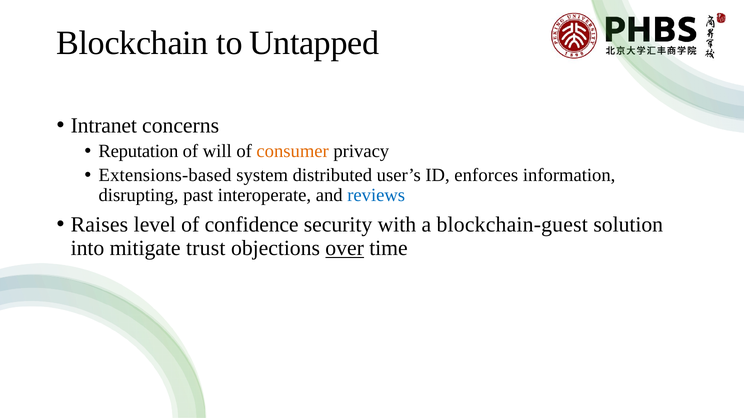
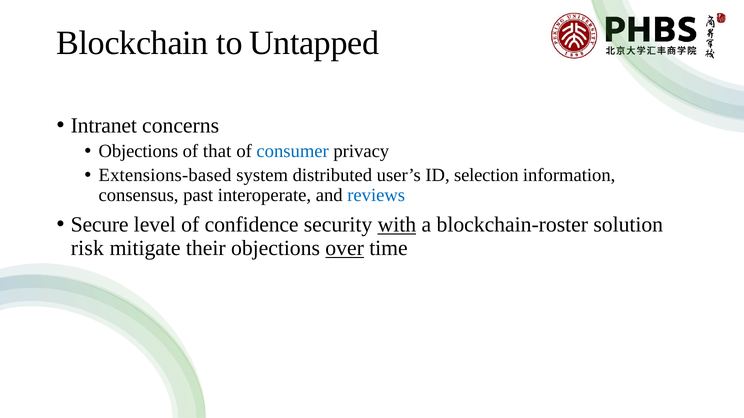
Reputation: Reputation -> Objections (138, 151)
will: will -> that (217, 151)
consumer colour: orange -> blue (293, 151)
enforces: enforces -> selection (486, 175)
disrupting: disrupting -> consensus (139, 195)
Raises: Raises -> Secure (100, 225)
with underline: none -> present (397, 225)
blockchain-guest: blockchain-guest -> blockchain-roster (512, 225)
into: into -> risk (87, 248)
trust: trust -> their (206, 248)
